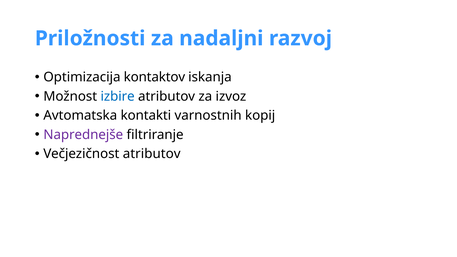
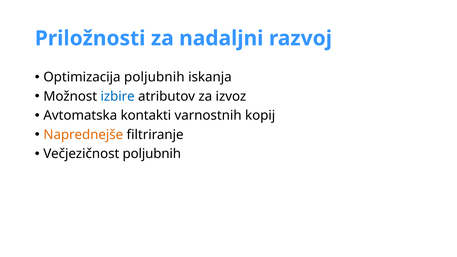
Optimizacija kontaktov: kontaktov -> poljubnih (154, 77)
Naprednejše colour: purple -> orange (83, 135)
Večjezičnost atributov: atributov -> poljubnih (152, 154)
